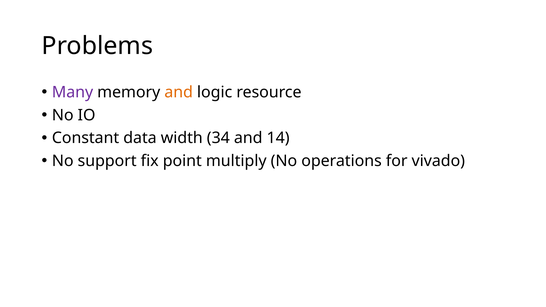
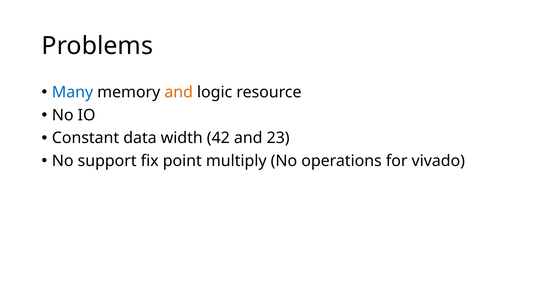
Many colour: purple -> blue (73, 92)
34: 34 -> 42 (218, 138)
14: 14 -> 23 (278, 138)
